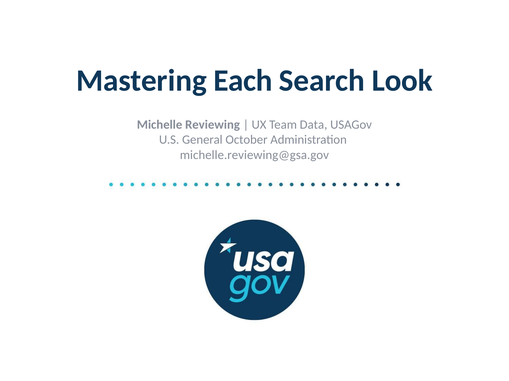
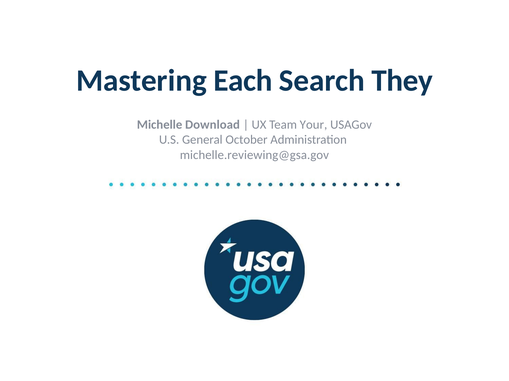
Look: Look -> They (402, 81)
Reviewing: Reviewing -> Download (212, 125)
Data: Data -> Your (314, 125)
